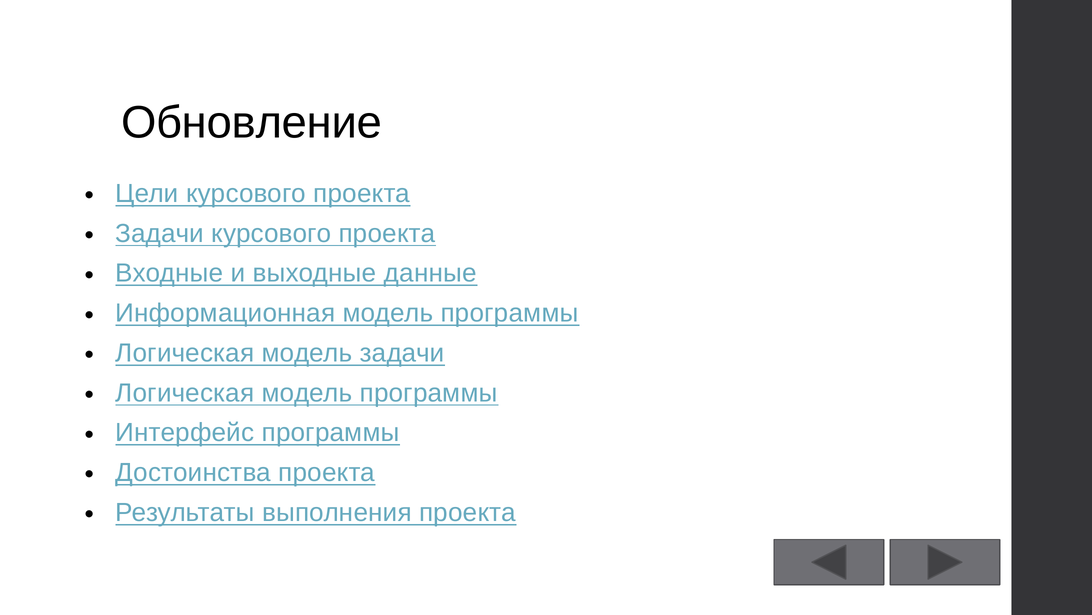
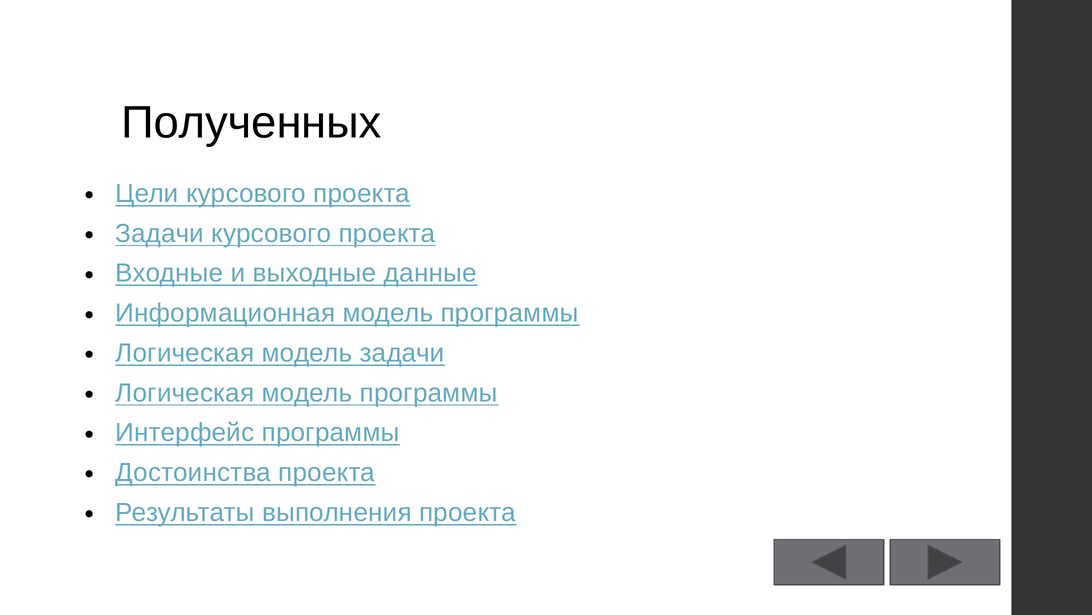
Обновление: Обновление -> Полученных (251, 123)
